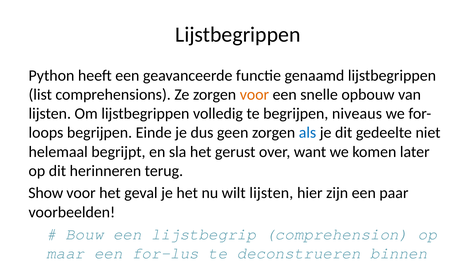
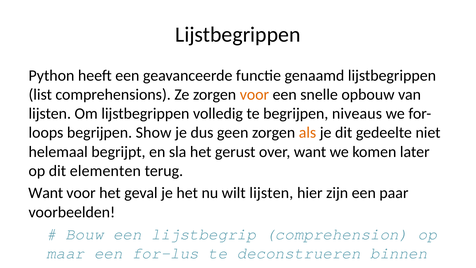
Einde: Einde -> Show (154, 133)
als colour: blue -> orange (307, 133)
herinneren: herinneren -> elementen (105, 171)
Show: Show -> Want (46, 193)
